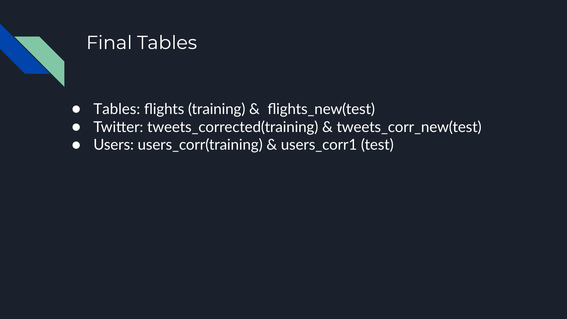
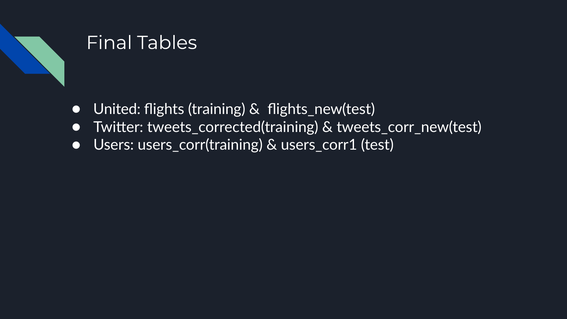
Tables: Tables -> United (117, 109)
